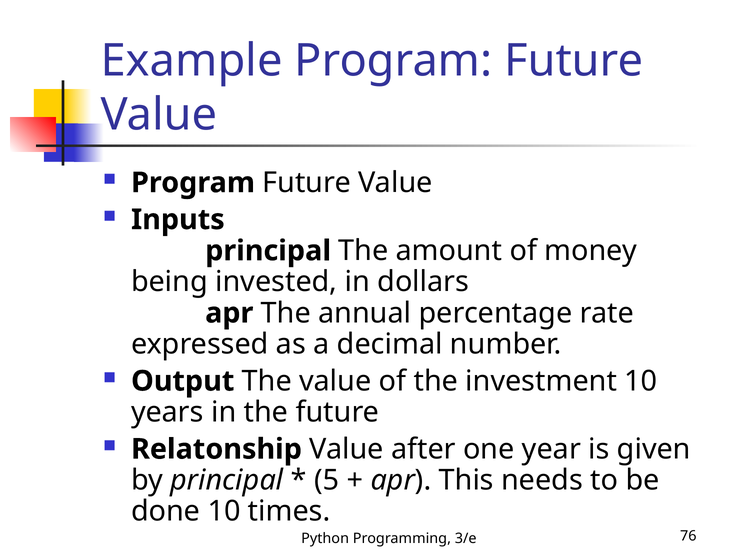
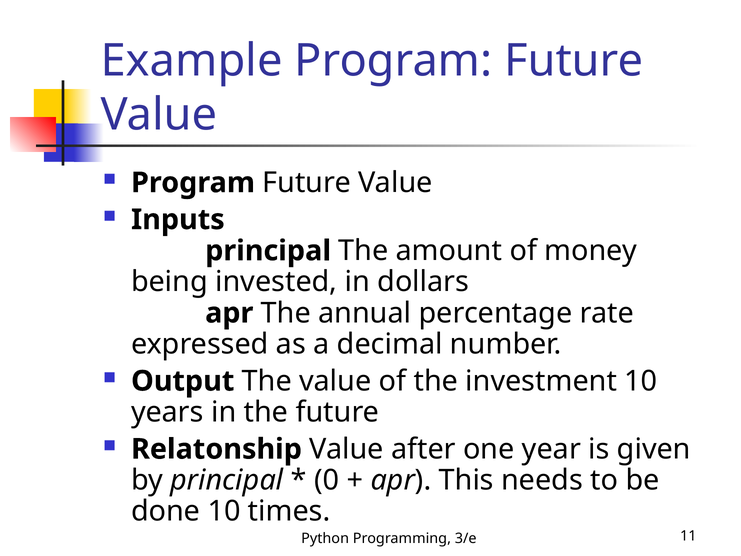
5: 5 -> 0 (327, 480)
76: 76 -> 11 (688, 536)
